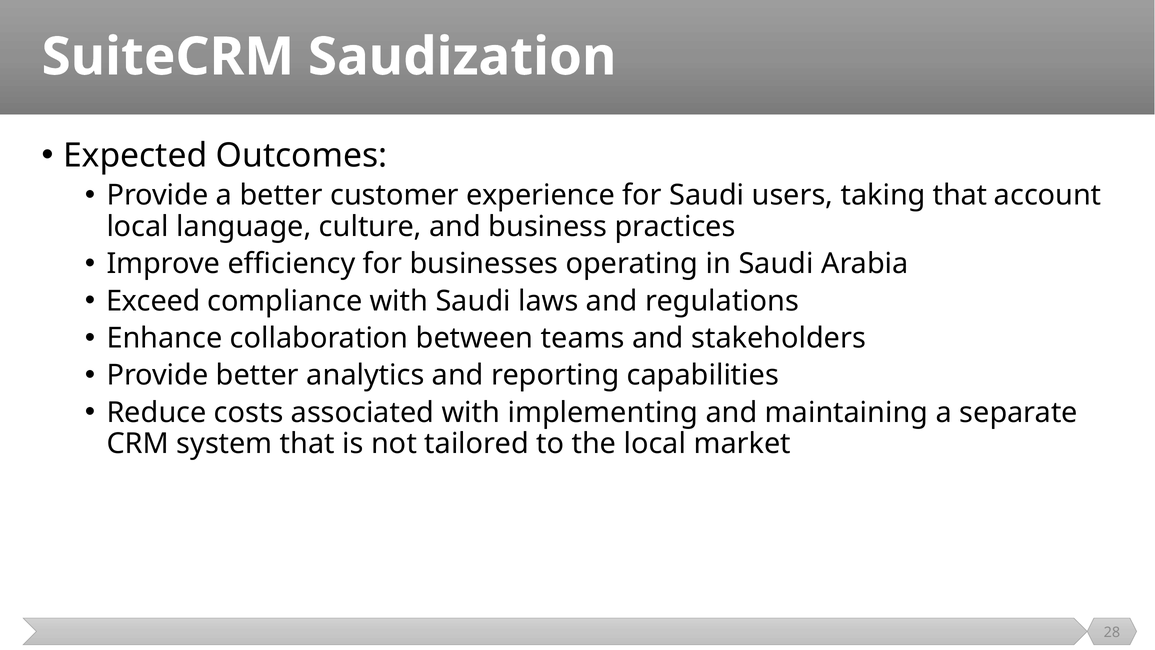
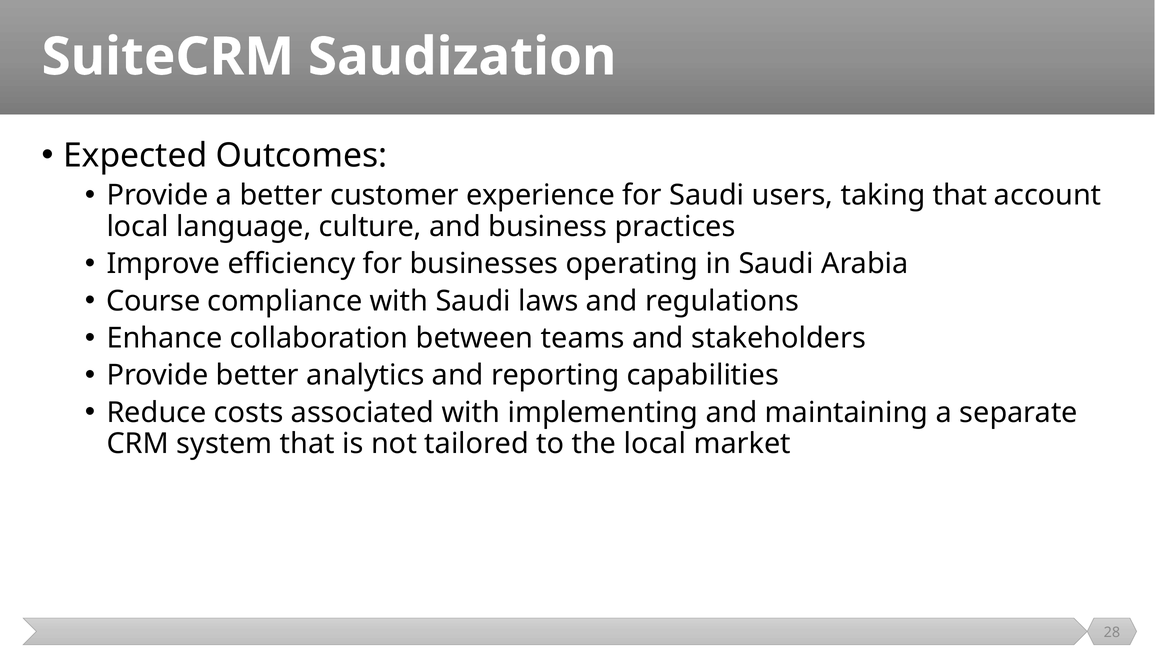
Exceed: Exceed -> Course (153, 301)
